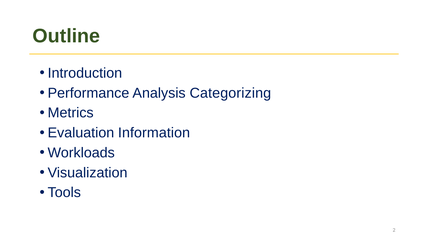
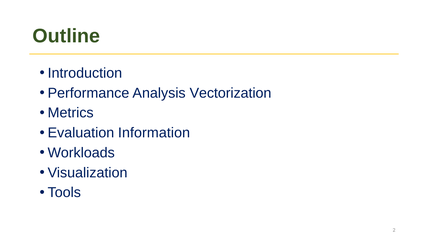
Categorizing: Categorizing -> Vectorization (230, 93)
